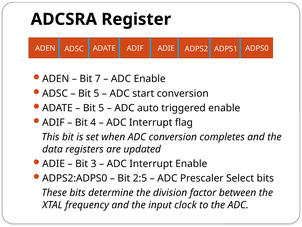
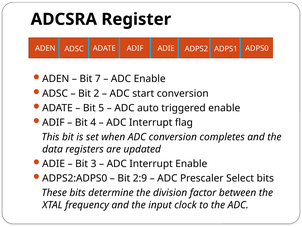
5: 5 -> 2 (96, 93)
2:5: 2:5 -> 2:9 (140, 178)
